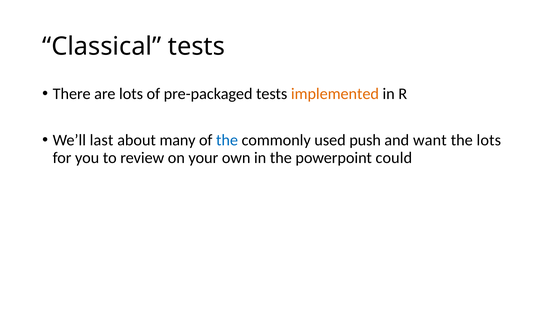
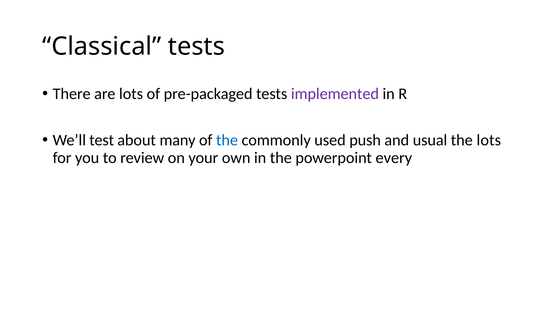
implemented colour: orange -> purple (335, 94)
last: last -> test (102, 140)
want: want -> usual (430, 140)
could: could -> every (394, 158)
